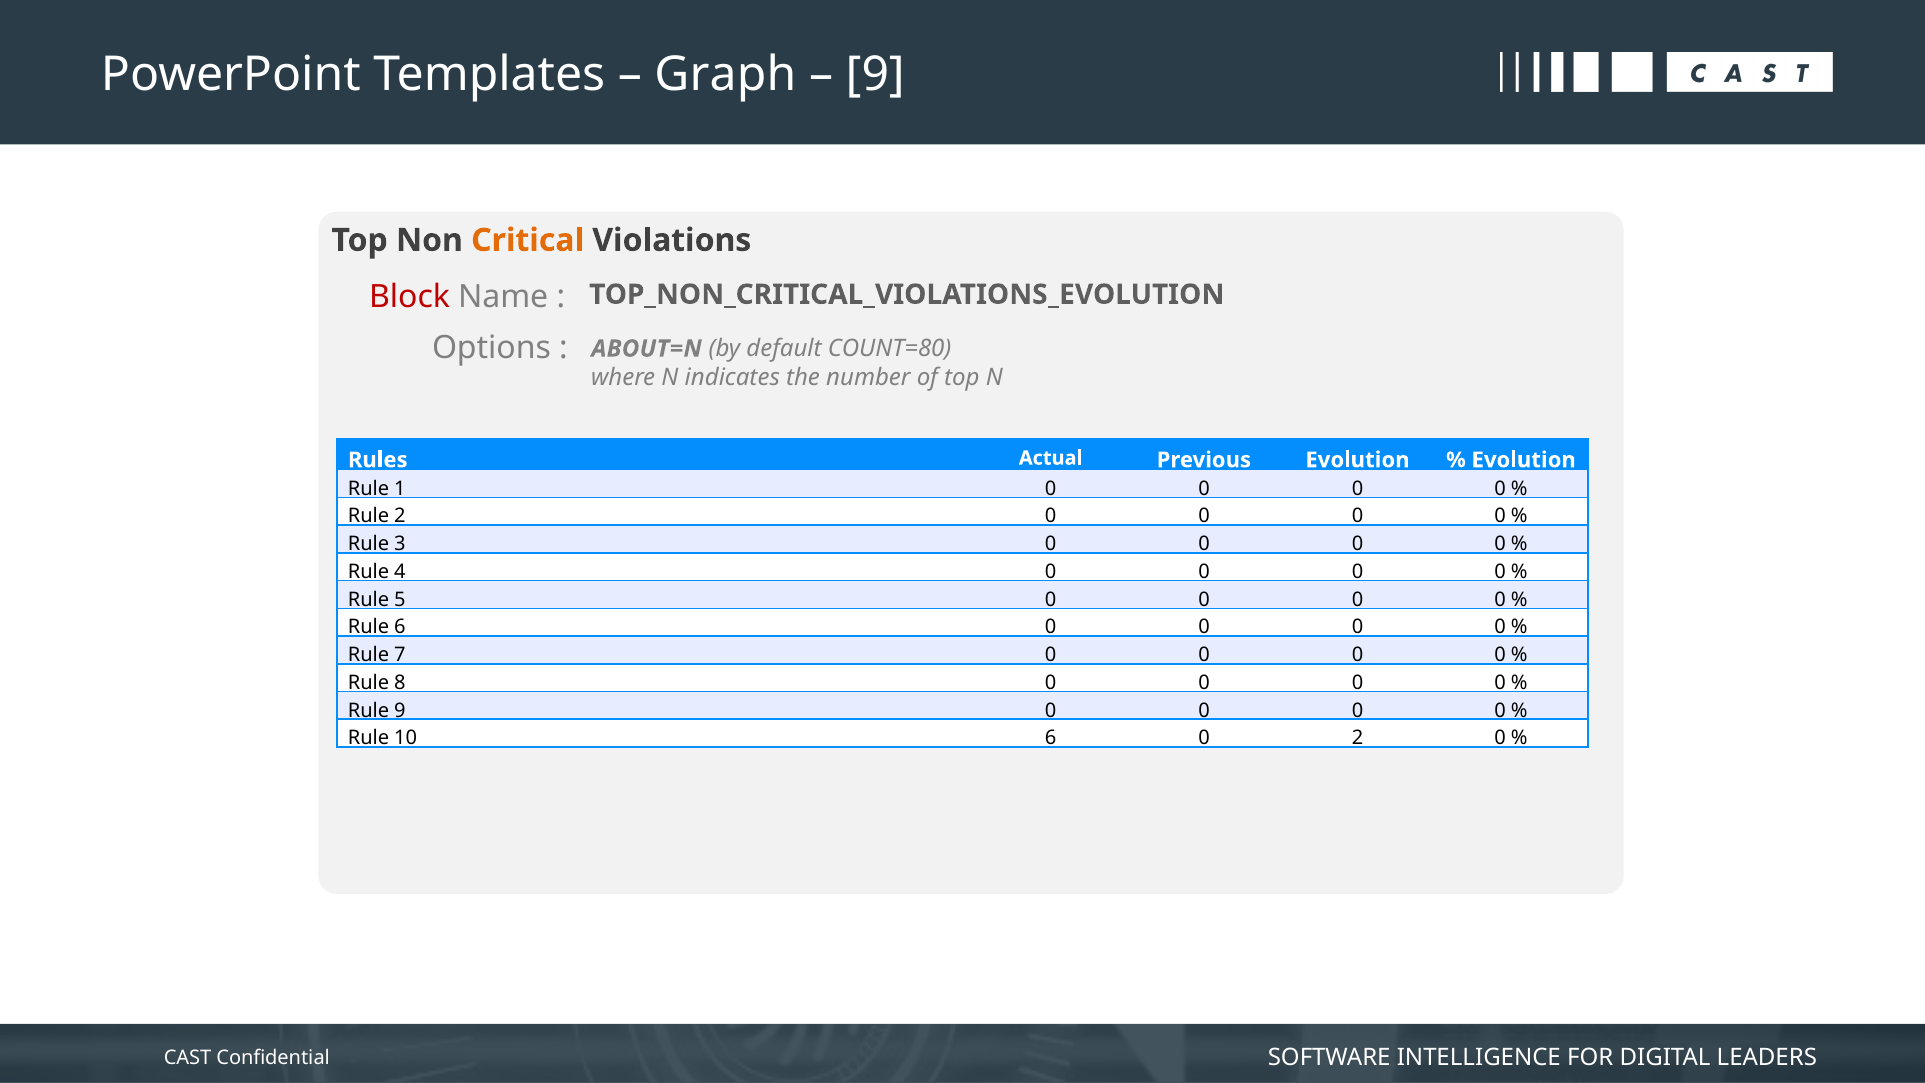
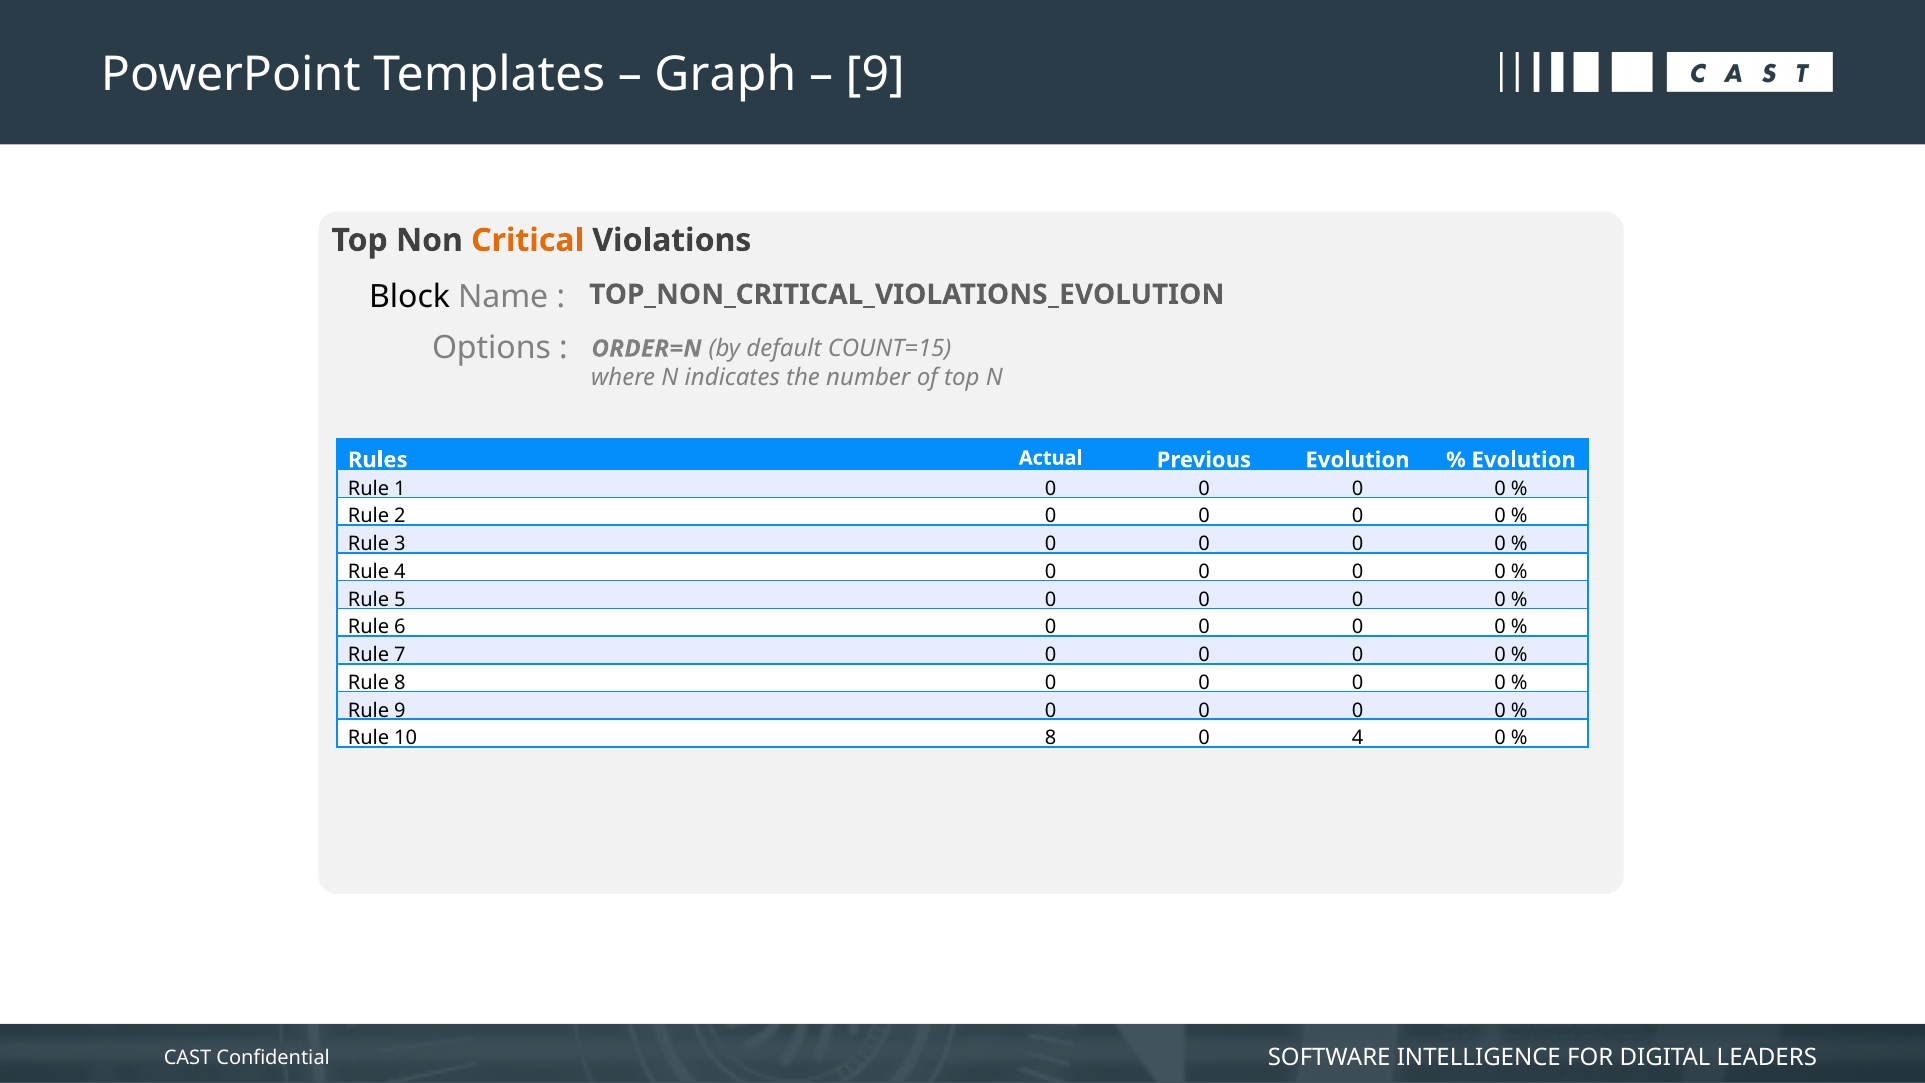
Block colour: red -> black (410, 297)
ABOUT=N: ABOUT=N -> ORDER=N (647, 349)
COUNT=80: COUNT=80 -> COUNT=15 (890, 349)
10 6: 6 -> 8 (1051, 738)
0 2: 2 -> 4 (1358, 738)
